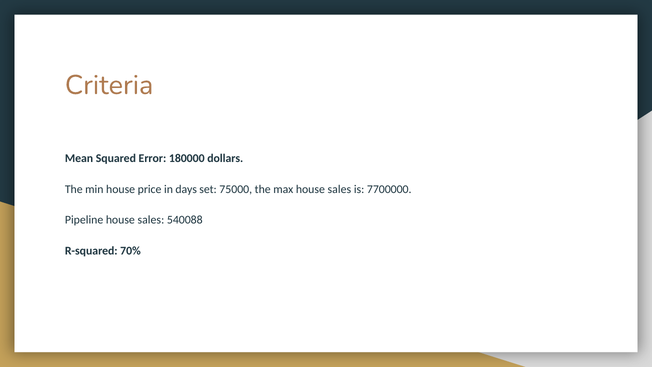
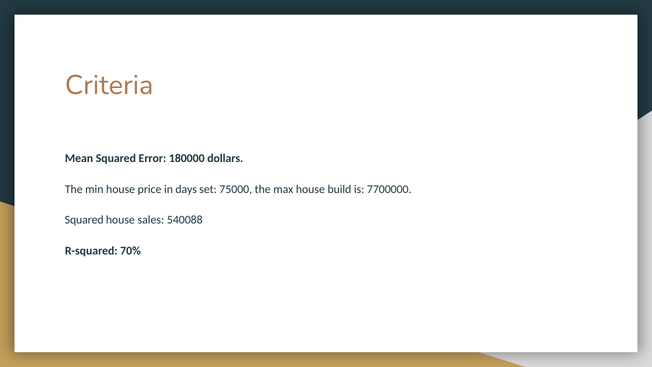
max house sales: sales -> build (339, 189)
Pipeline: Pipeline -> Squared (84, 220)
